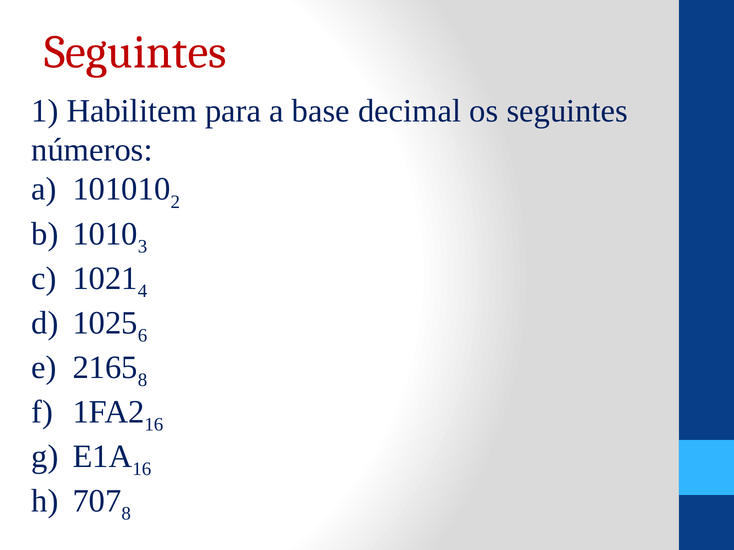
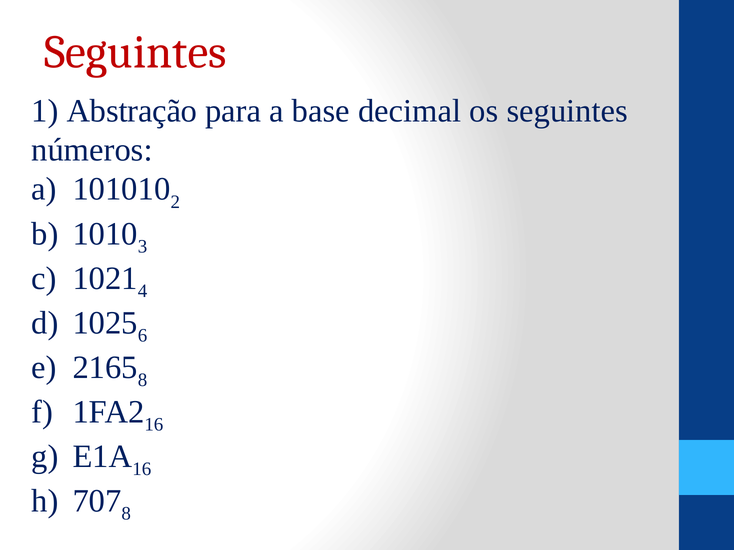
Habilitem: Habilitem -> Abstração (132, 111)
